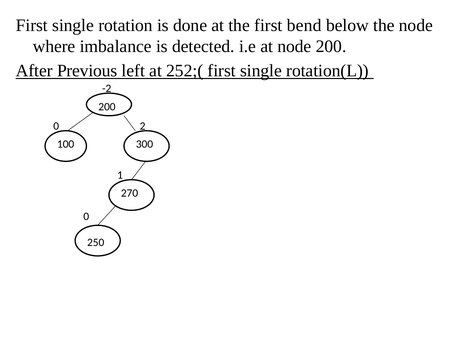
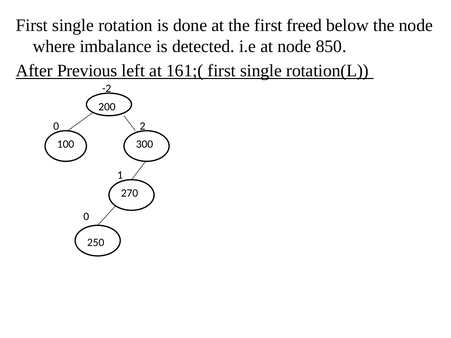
bend: bend -> freed (304, 25)
node 200: 200 -> 850 (331, 46)
252;(: 252;( -> 161;( (185, 71)
